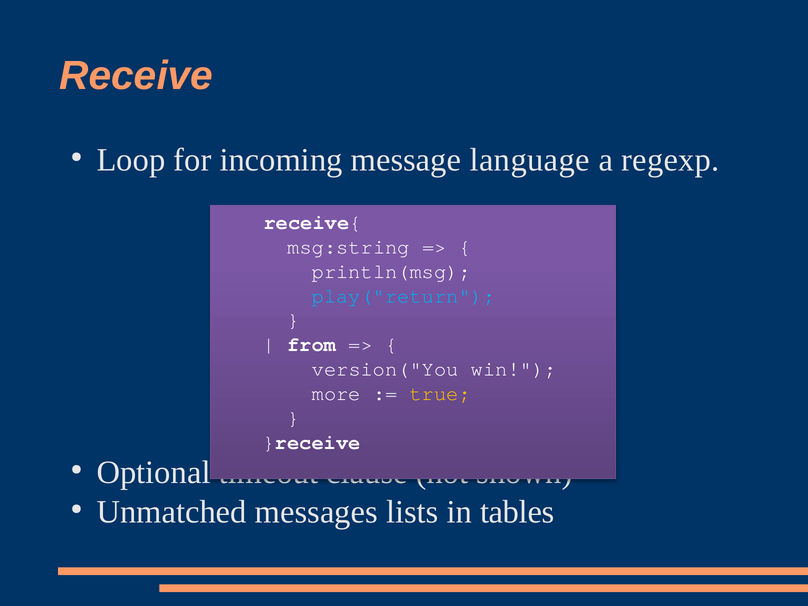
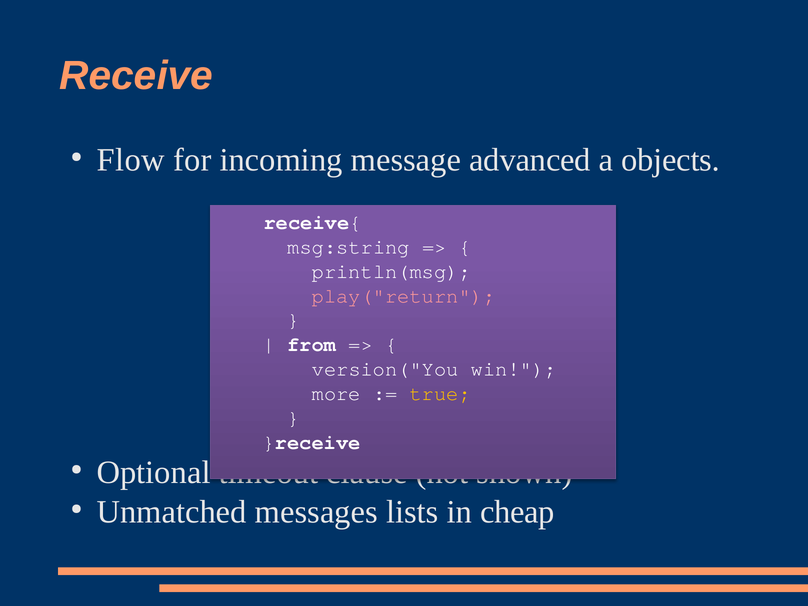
Loop: Loop -> Flow (131, 160)
language: language -> advanced (530, 160)
regexp: regexp -> objects (671, 160)
play("return colour: light blue -> pink (404, 296)
tables: tables -> cheap (517, 512)
